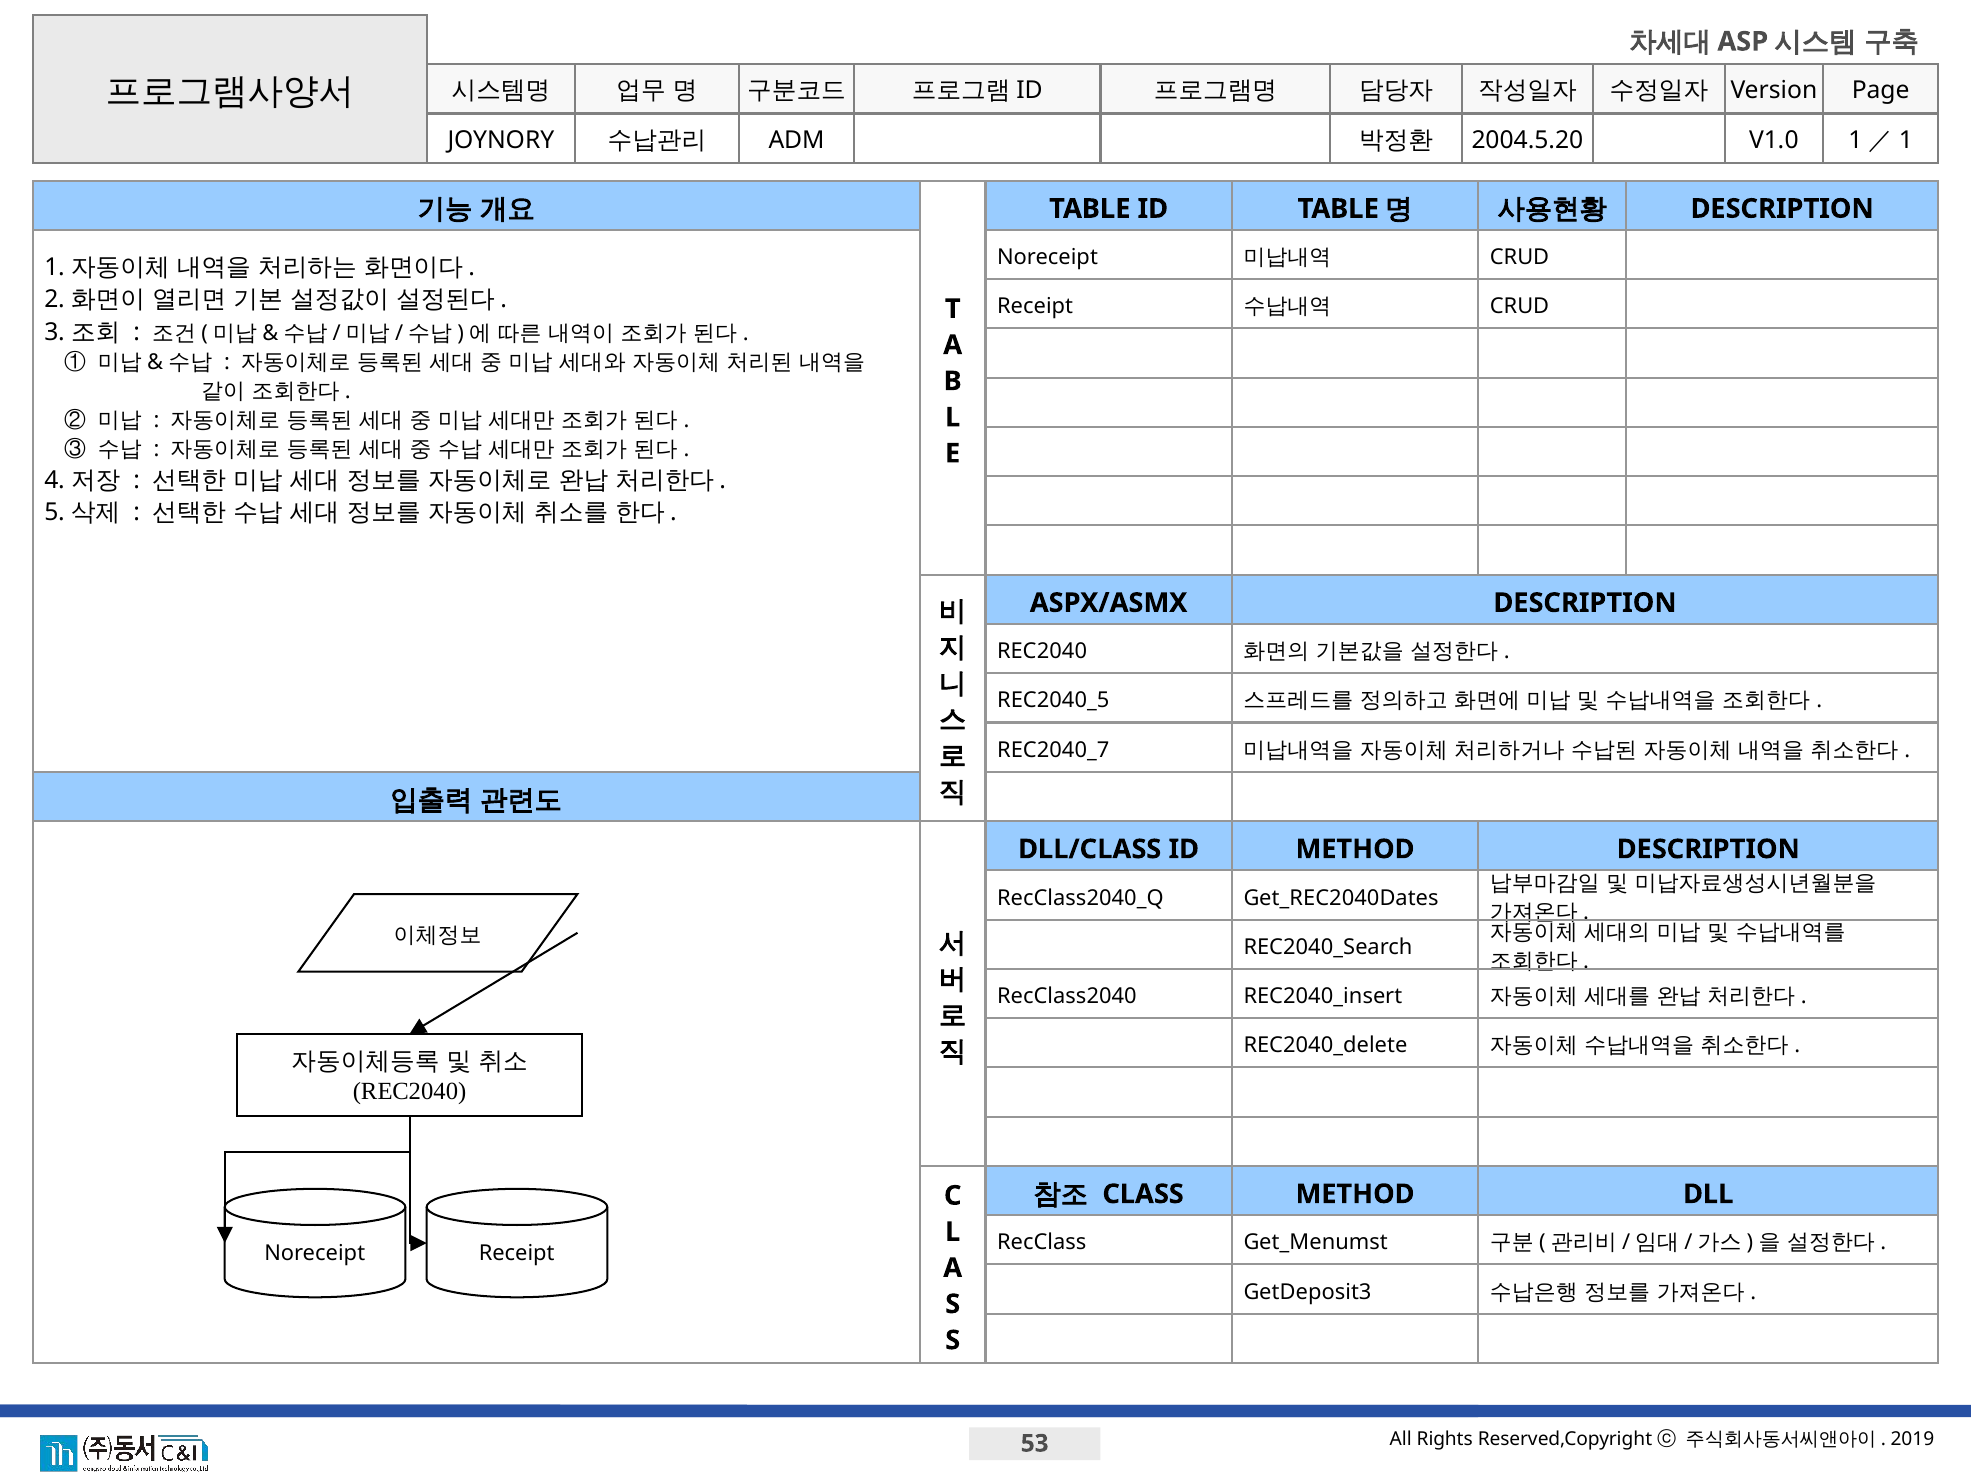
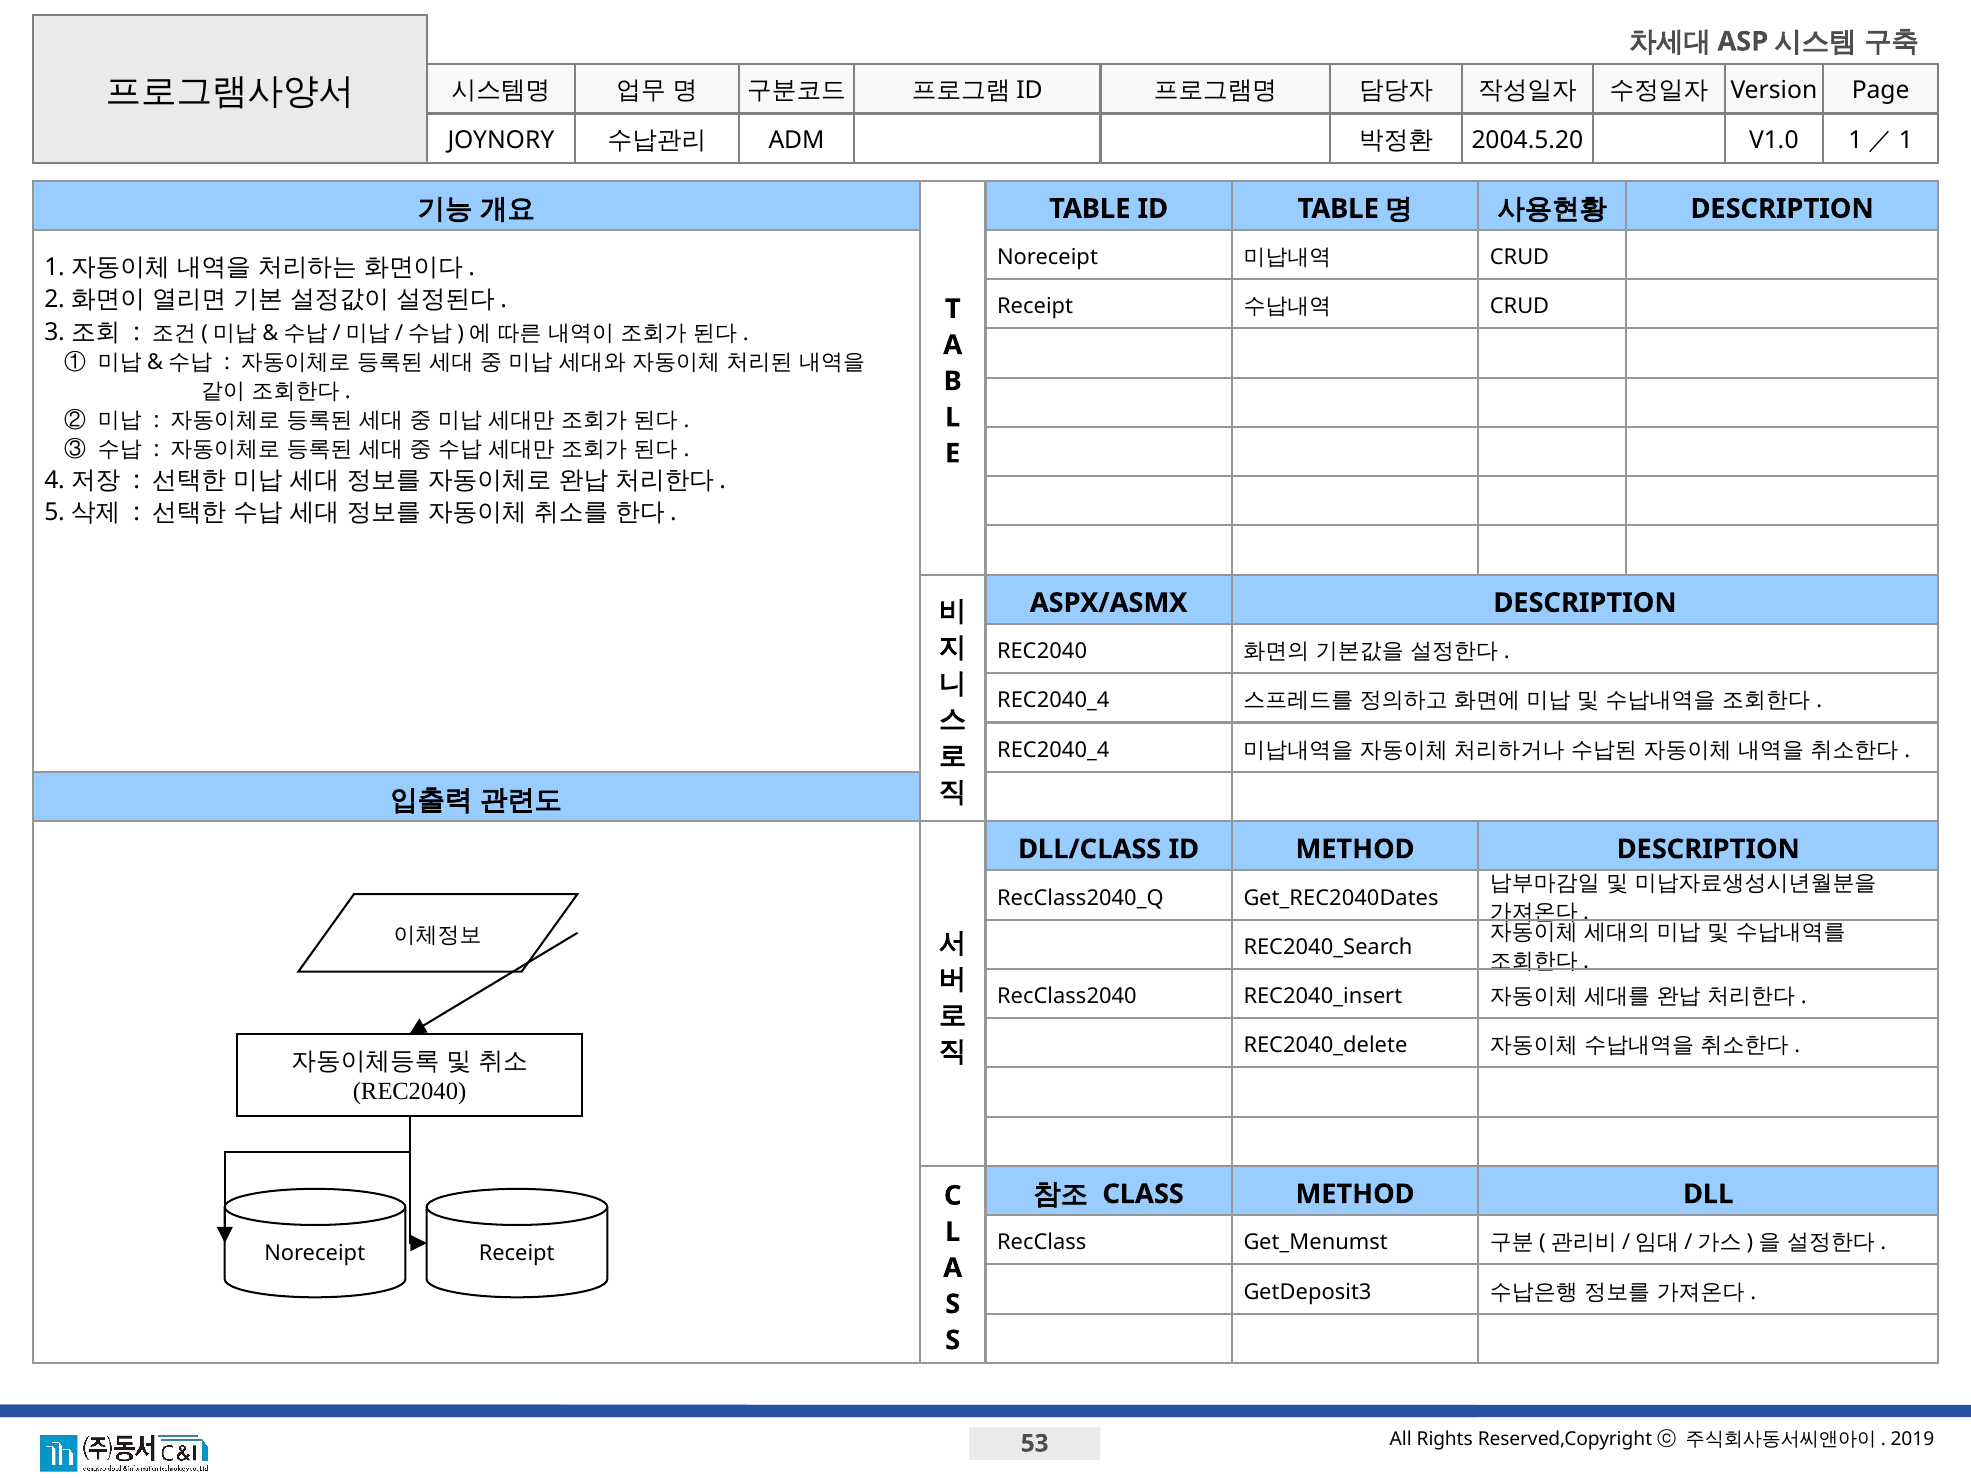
REC2040_5: REC2040_5 -> REC2040_4 (1053, 701)
REC2040_7: REC2040_7 -> REC2040_4 (1053, 750)
